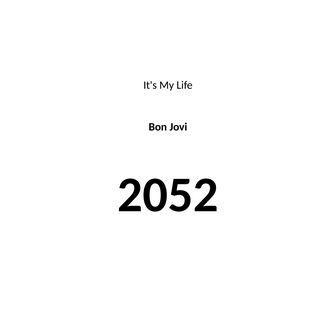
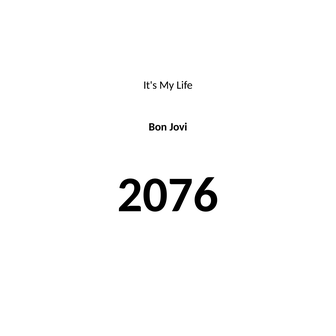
2052: 2052 -> 2076 (168, 195)
